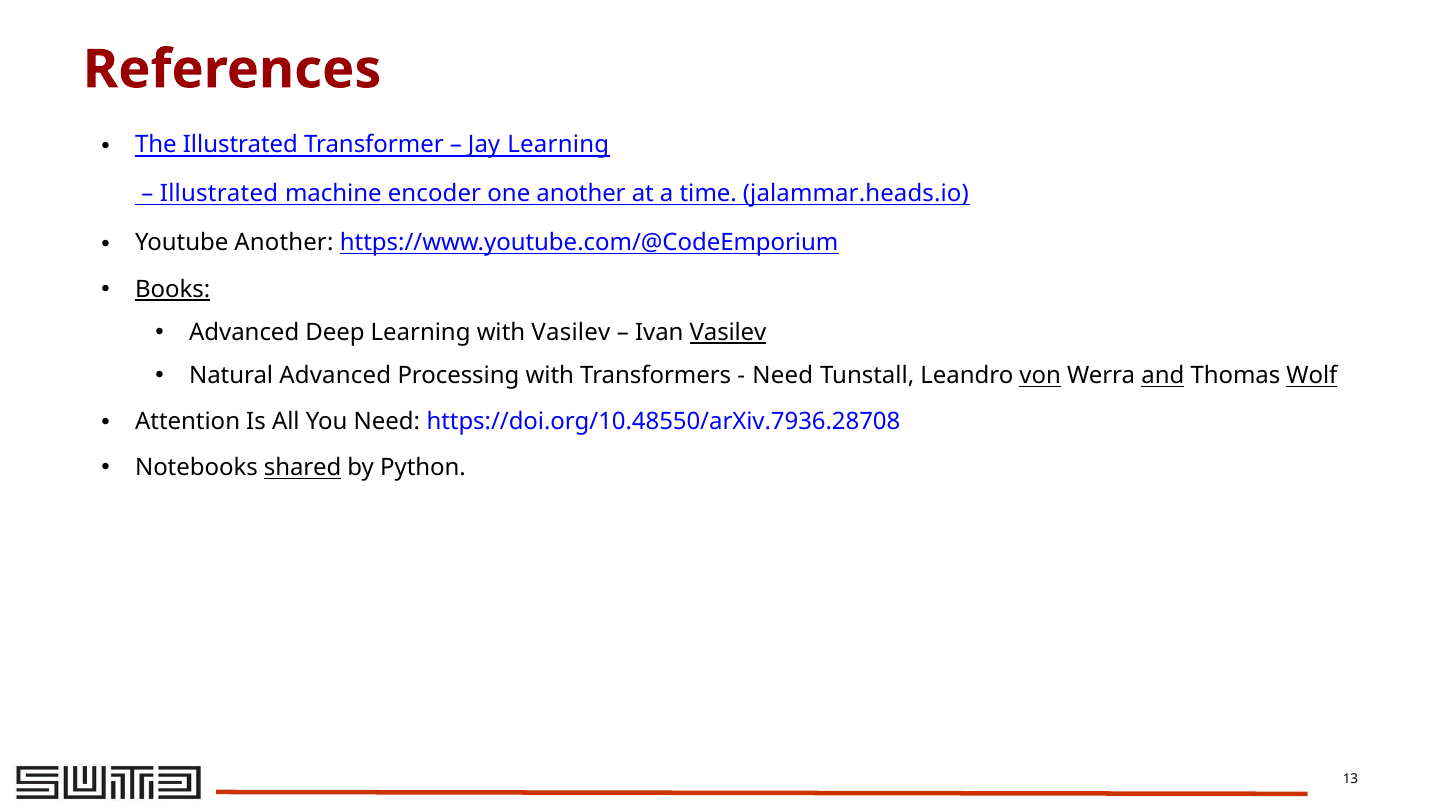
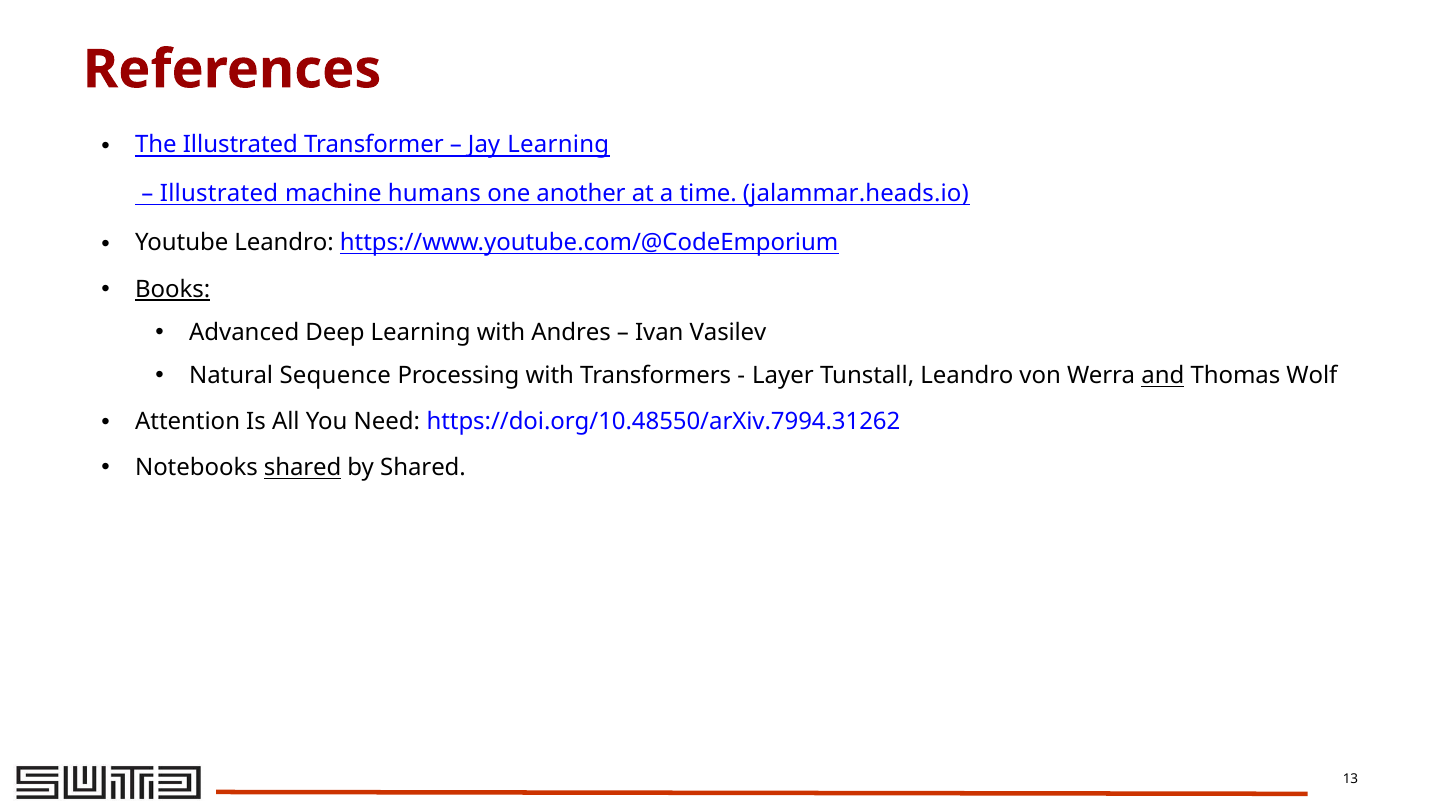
encoder: encoder -> humans (434, 194)
Youtube Another: Another -> Leandro (284, 243)
with Vasilev: Vasilev -> Andres (571, 333)
Vasilev underline: present -> none (728, 333)
Natural Advanced: Advanced -> Sequence (335, 376)
Need: Need -> Layer (783, 376)
von underline: present -> none (1040, 376)
Wolf underline: present -> none (1312, 376)
https://doi.org/10.48550/arXiv.7936.28708: https://doi.org/10.48550/arXiv.7936.28708 -> https://doi.org/10.48550/arXiv.7994.31262 (663, 421)
by Python: Python -> Shared (423, 468)
